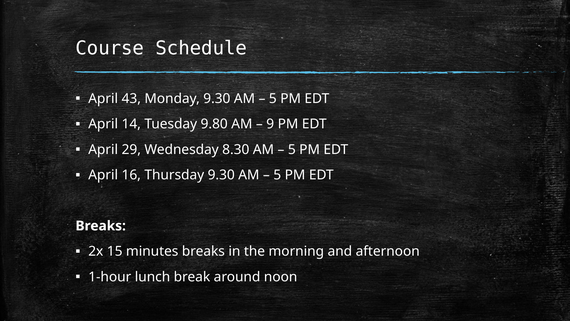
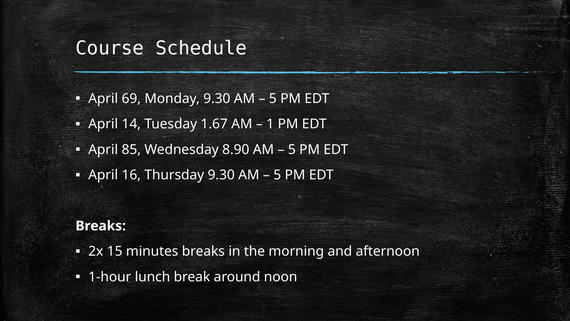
43: 43 -> 69 (131, 99)
9.80: 9.80 -> 1.67 (214, 124)
9: 9 -> 1 (270, 124)
29: 29 -> 85 (131, 149)
8.30: 8.30 -> 8.90 (236, 149)
